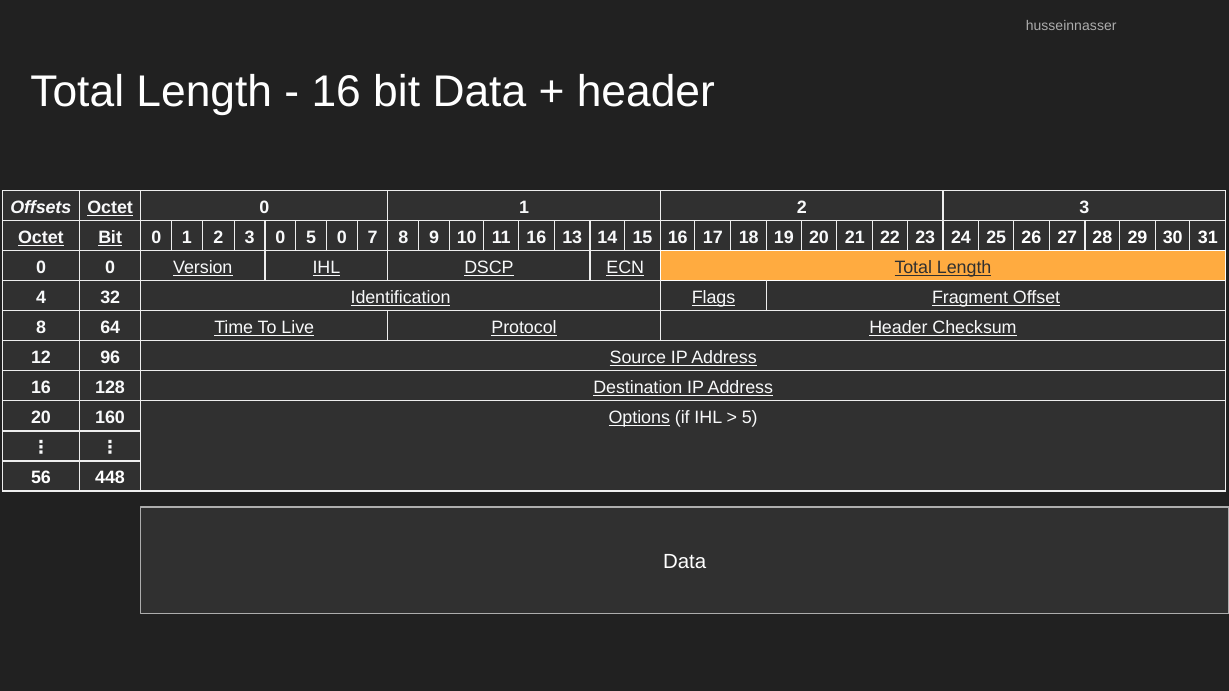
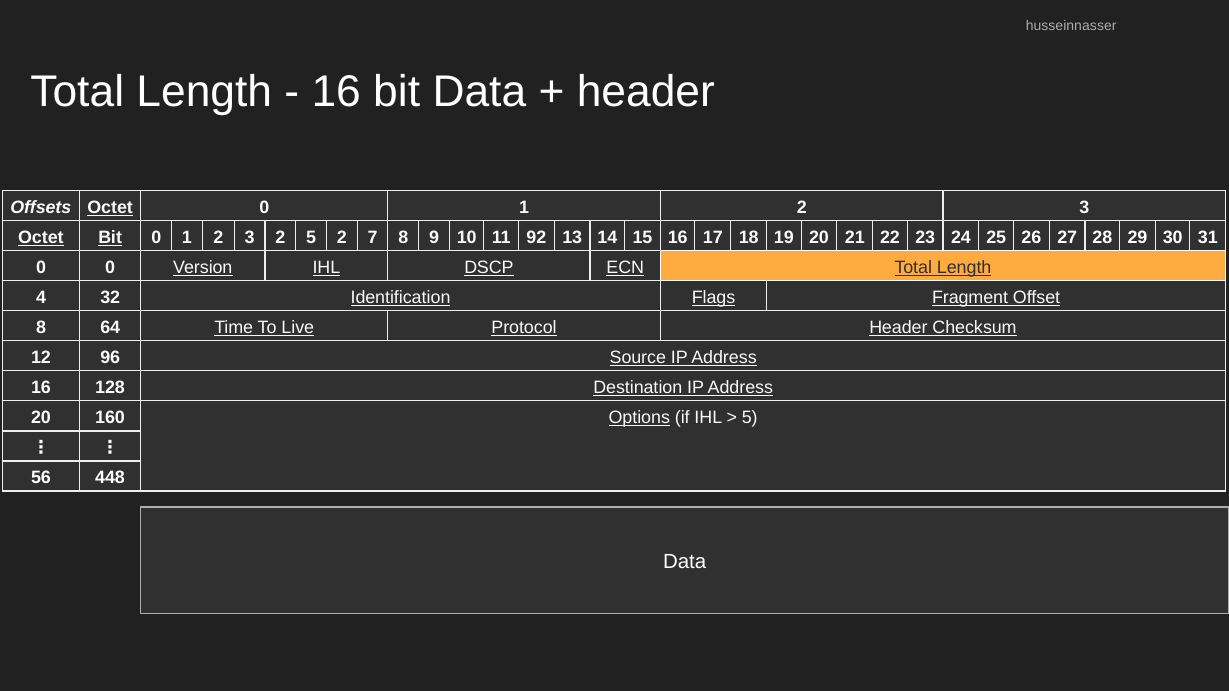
3 0: 0 -> 2 (280, 238)
5 0: 0 -> 2 (342, 238)
11 16: 16 -> 92 (536, 238)
